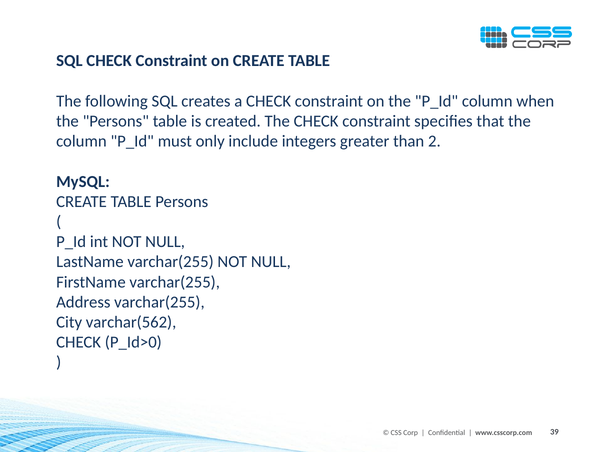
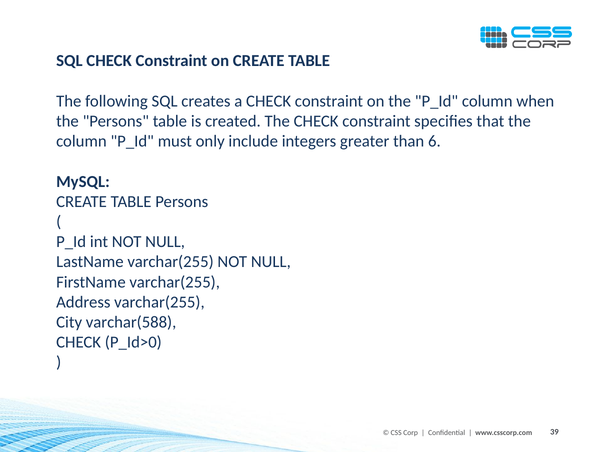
2: 2 -> 6 (434, 141)
varchar(562: varchar(562 -> varchar(588 (131, 322)
